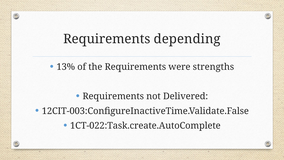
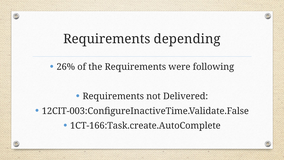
13%: 13% -> 26% (66, 67)
strengths: strengths -> following (213, 67)
1CT-022:Task.create.AutoComplete: 1CT-022:Task.create.AutoComplete -> 1CT-166:Task.create.AutoComplete (145, 126)
